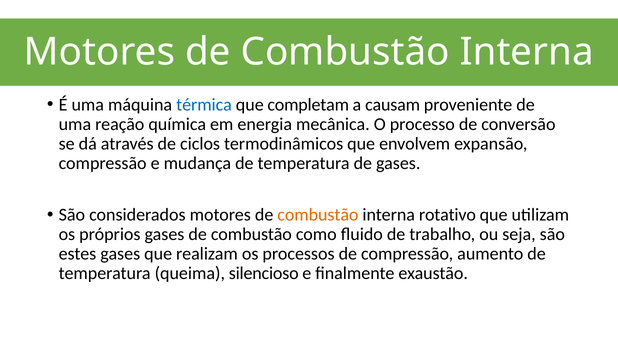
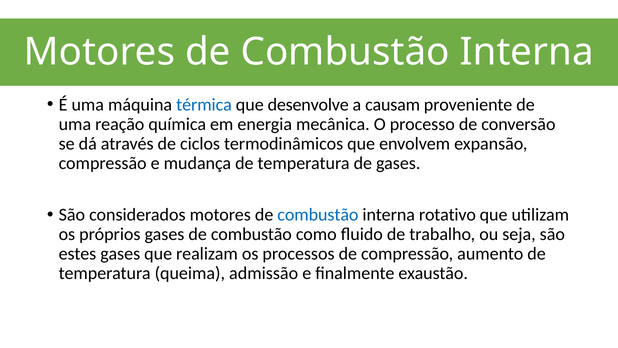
completam: completam -> desenvolve (308, 104)
combustão colour: orange -> blue (318, 215)
silencioso: silencioso -> admissão (264, 273)
